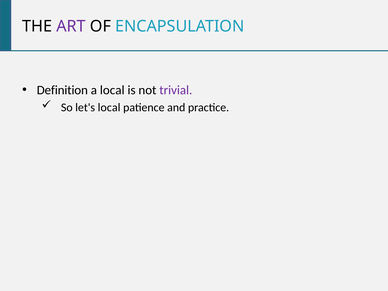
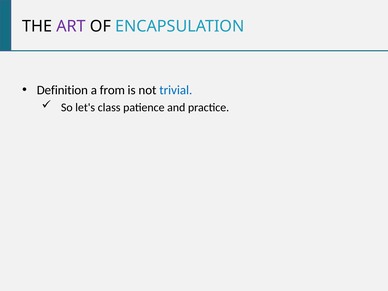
a local: local -> from (112, 90)
trivial colour: purple -> blue (176, 90)
let's local: local -> class (109, 107)
